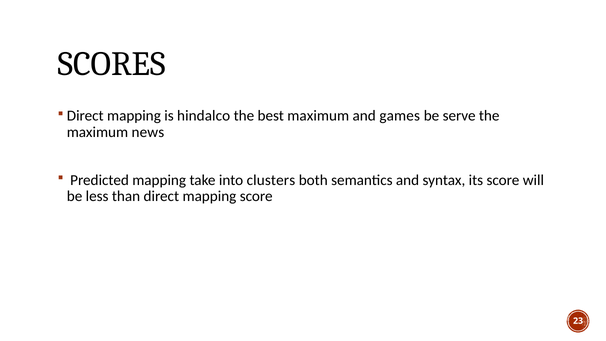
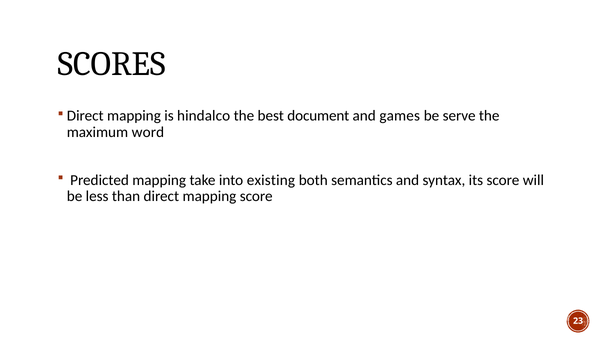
best maximum: maximum -> document (318, 116)
news: news -> word (148, 132)
clusters: clusters -> existing (271, 180)
